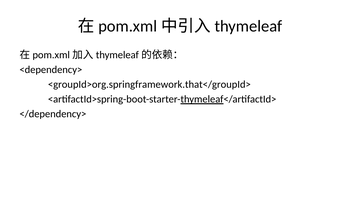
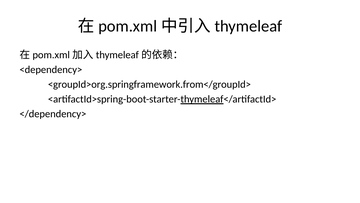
<groupId>org.springframework.that</groupId>: <groupId>org.springframework.that</groupId> -> <groupId>org.springframework.from</groupId> (149, 84)
